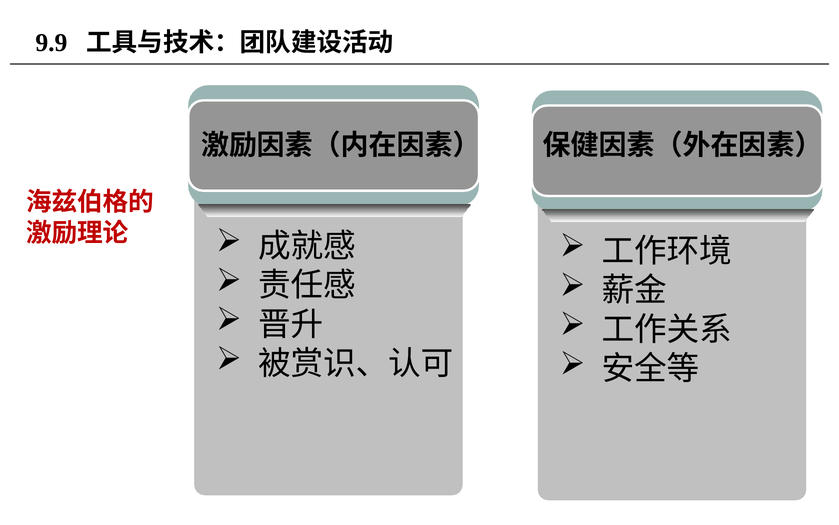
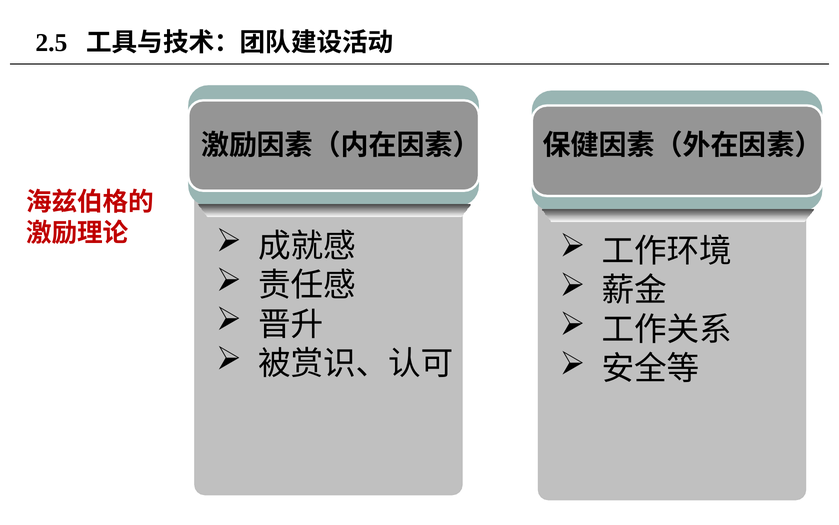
9.9: 9.9 -> 2.5 (51, 43)
